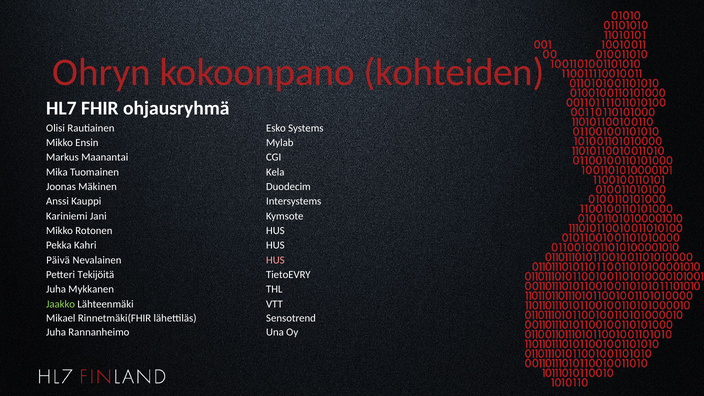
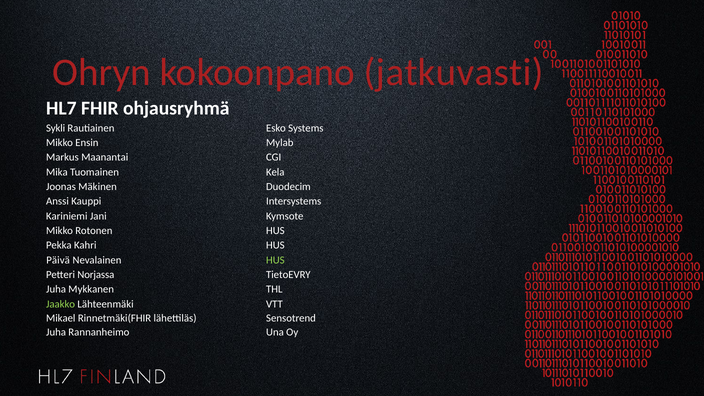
kohteiden: kohteiden -> jatkuvasti (454, 72)
Olisi: Olisi -> Sykli (56, 128)
HUS colour: pink -> light green (275, 260)
Tekijöitä: Tekijöitä -> Norjassa (96, 275)
